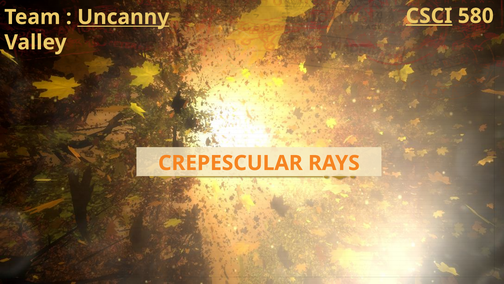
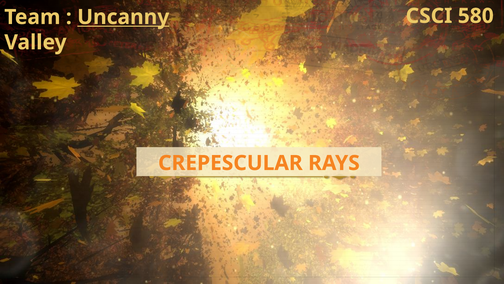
CSCI underline: present -> none (429, 16)
